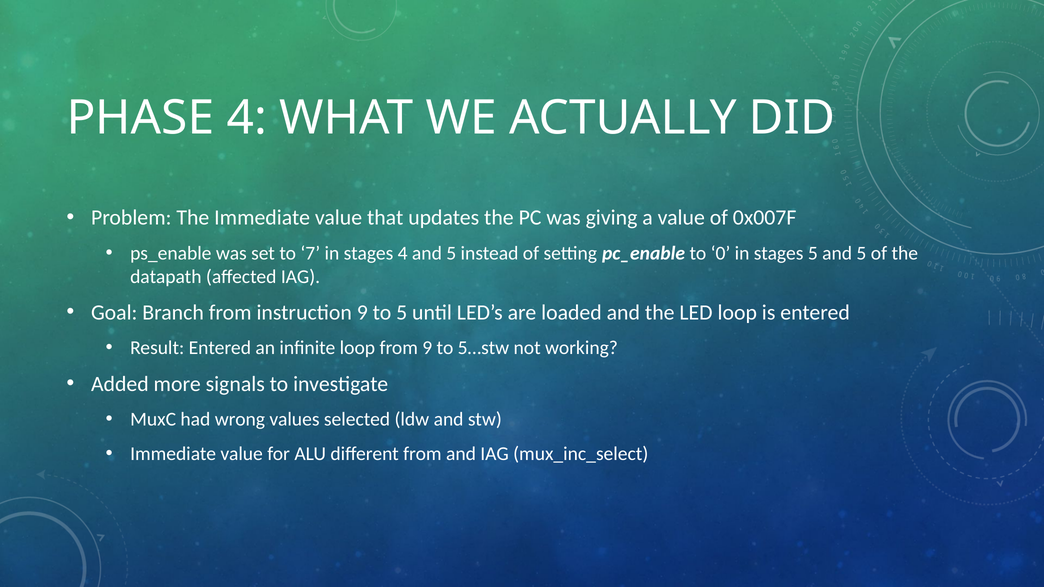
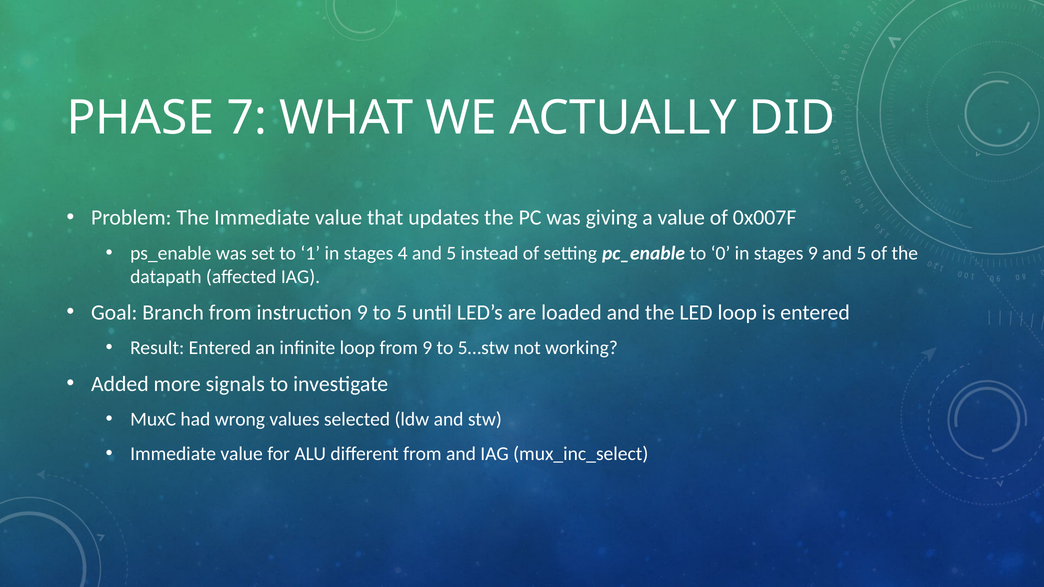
PHASE 4: 4 -> 7 (247, 118)
7: 7 -> 1 (310, 253)
stages 5: 5 -> 9 (813, 253)
